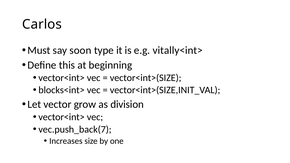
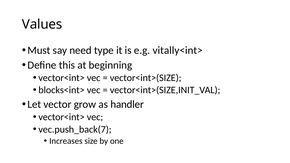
Carlos: Carlos -> Values (42, 24)
soon: soon -> need (81, 50)
division: division -> handler (127, 104)
